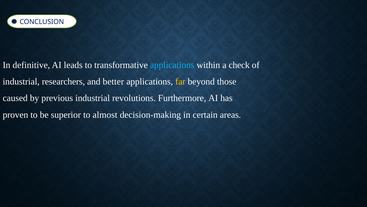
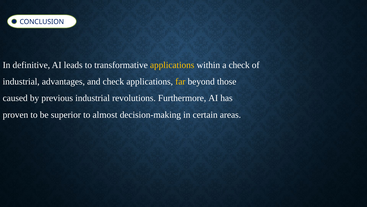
applications colour: light blue -> yellow (172, 65)
researchers: researchers -> advantages (63, 81)
and better: better -> check (113, 81)
